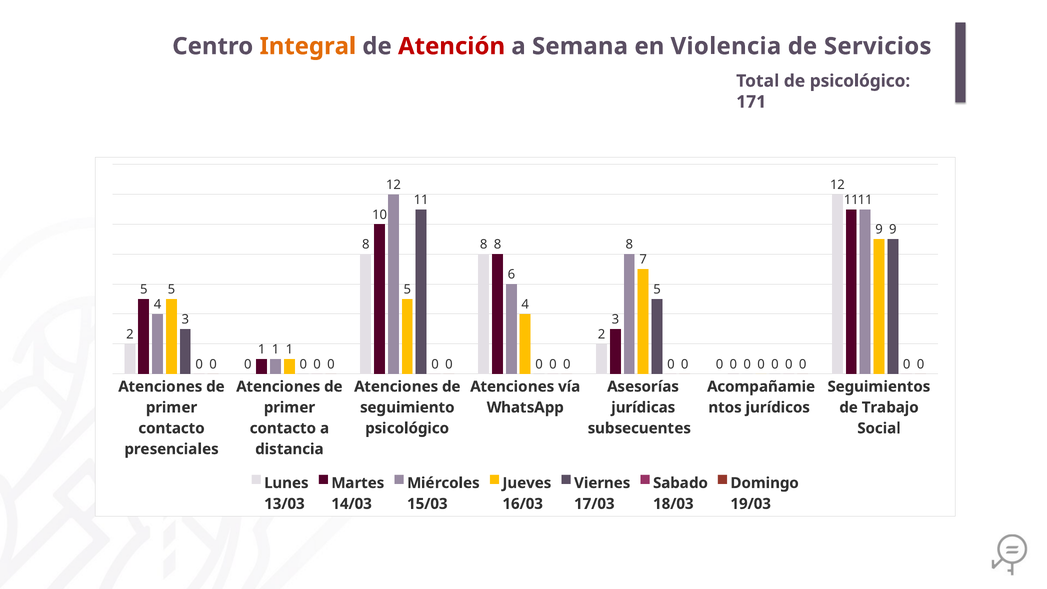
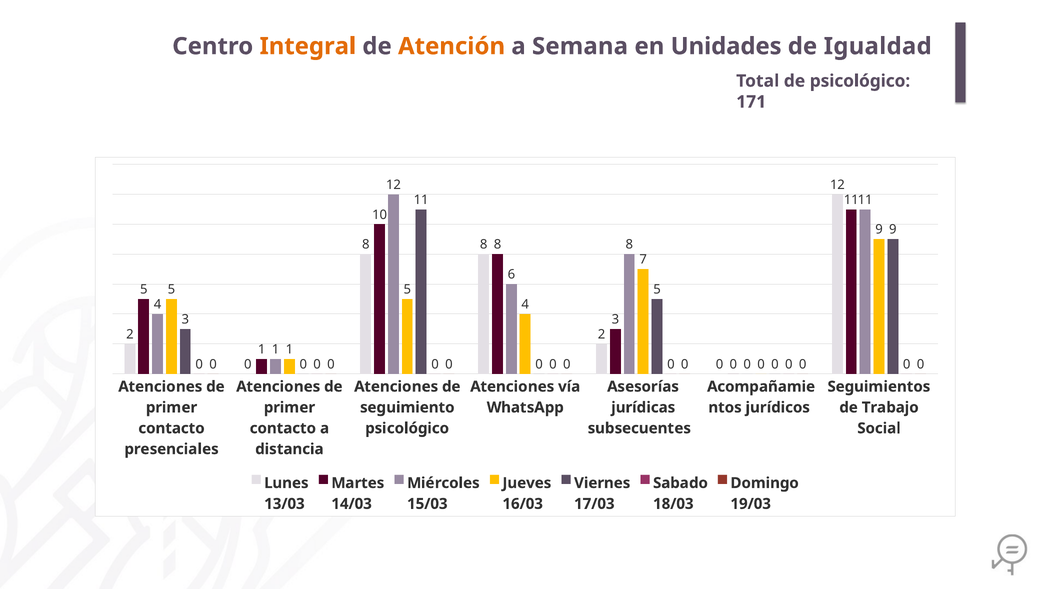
Atención colour: red -> orange (452, 46)
Violencia: Violencia -> Unidades (726, 46)
Servicios: Servicios -> Igualdad (878, 46)
